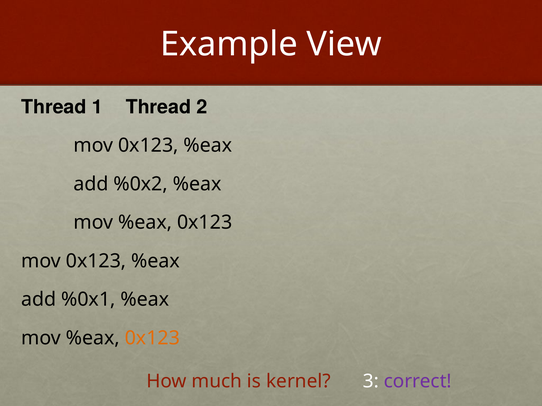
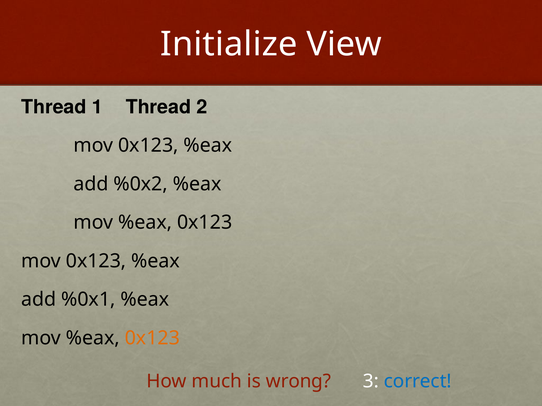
Example: Example -> Initialize (229, 44)
kernel: kernel -> wrong (299, 382)
correct colour: purple -> blue (418, 382)
